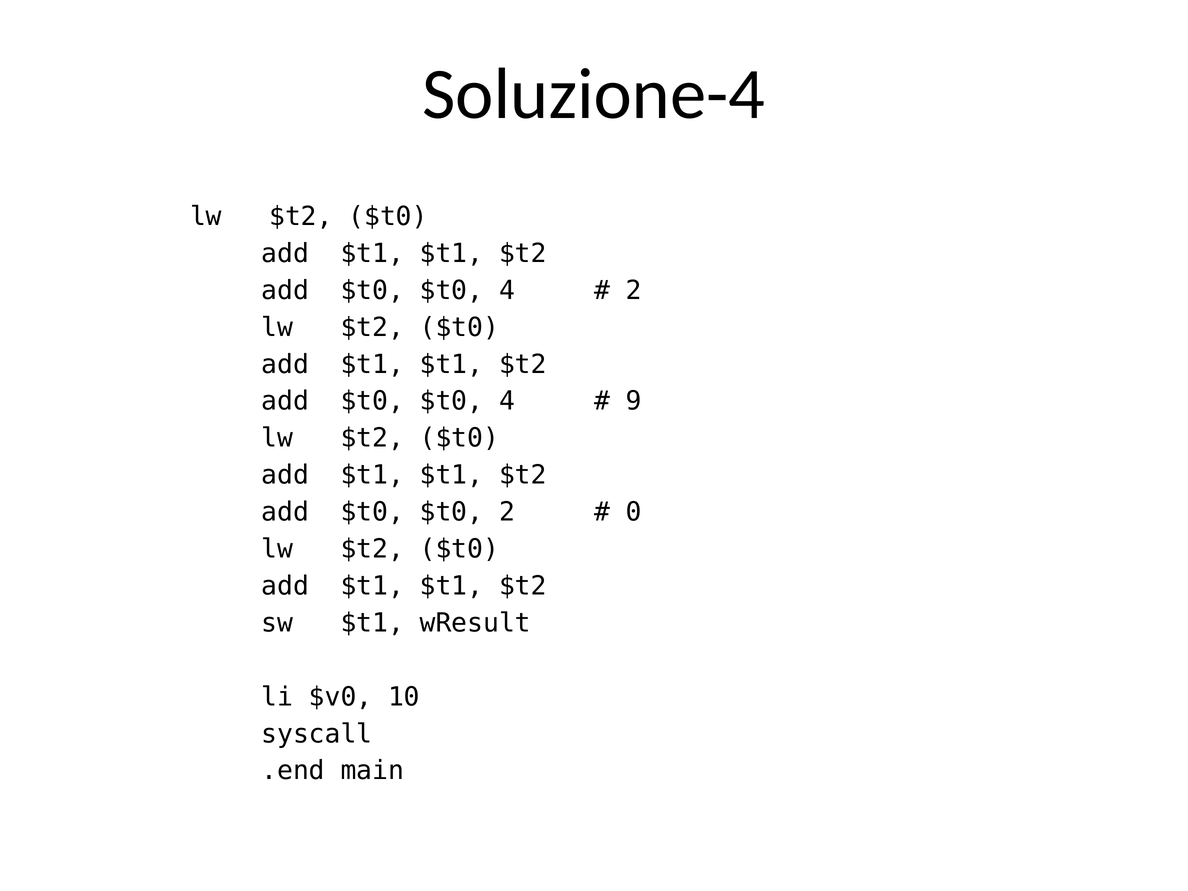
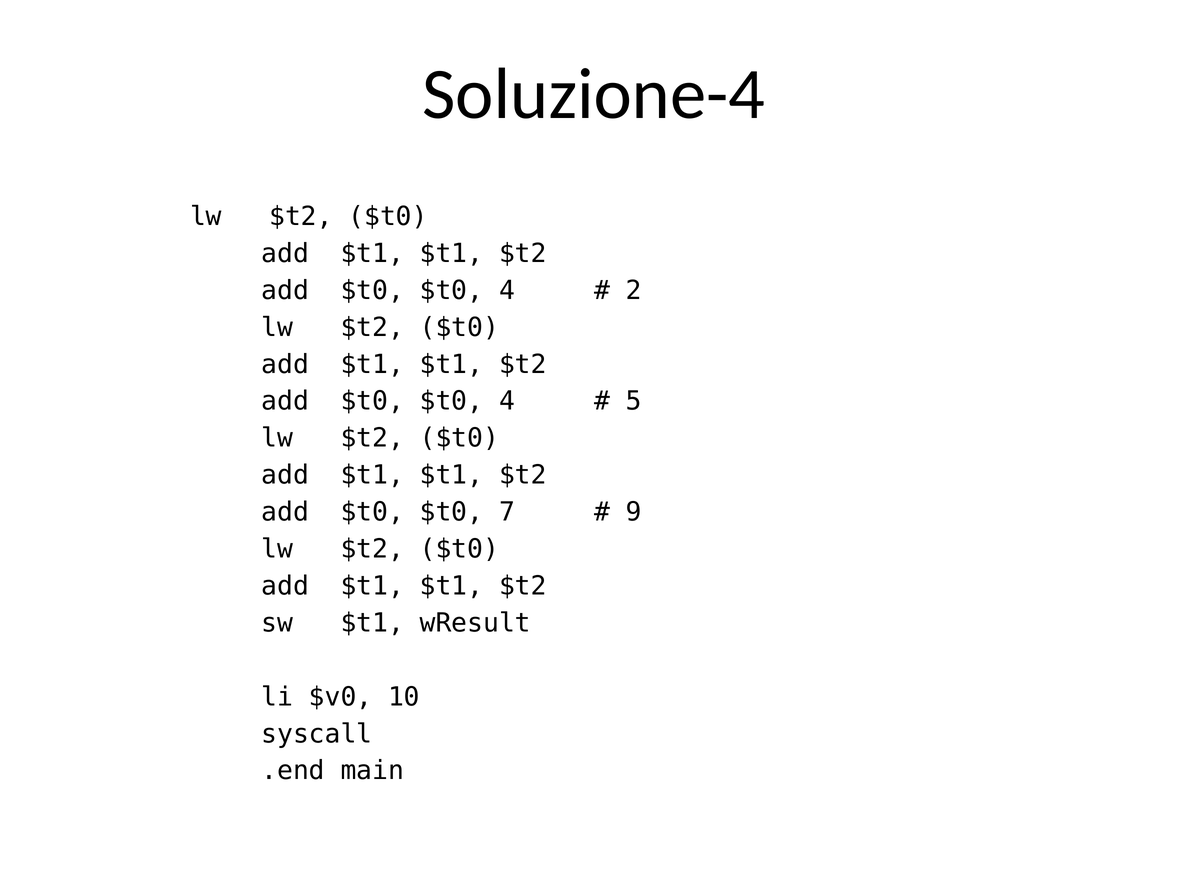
9: 9 -> 5 (634, 401)
$t0 2: 2 -> 7 (507, 512)
0: 0 -> 9 (634, 512)
